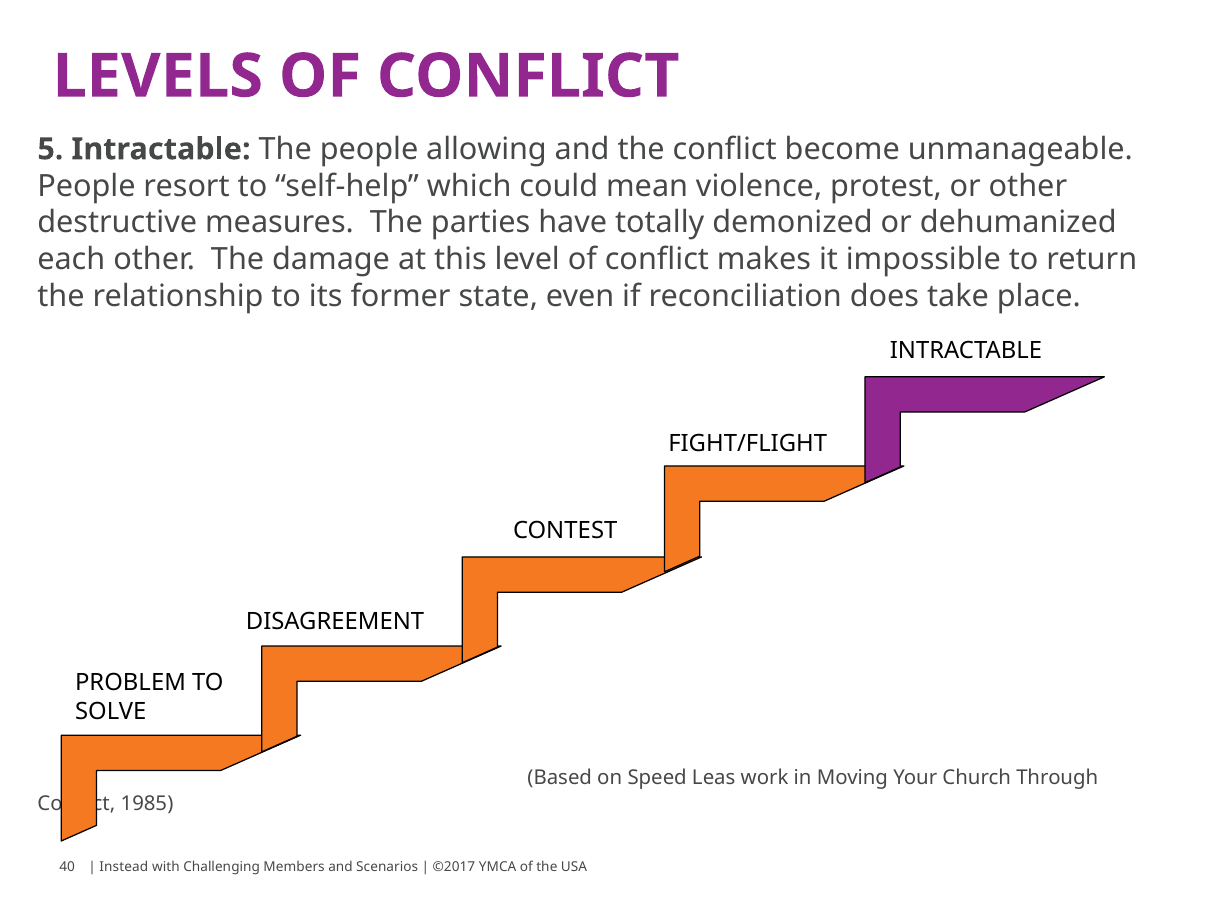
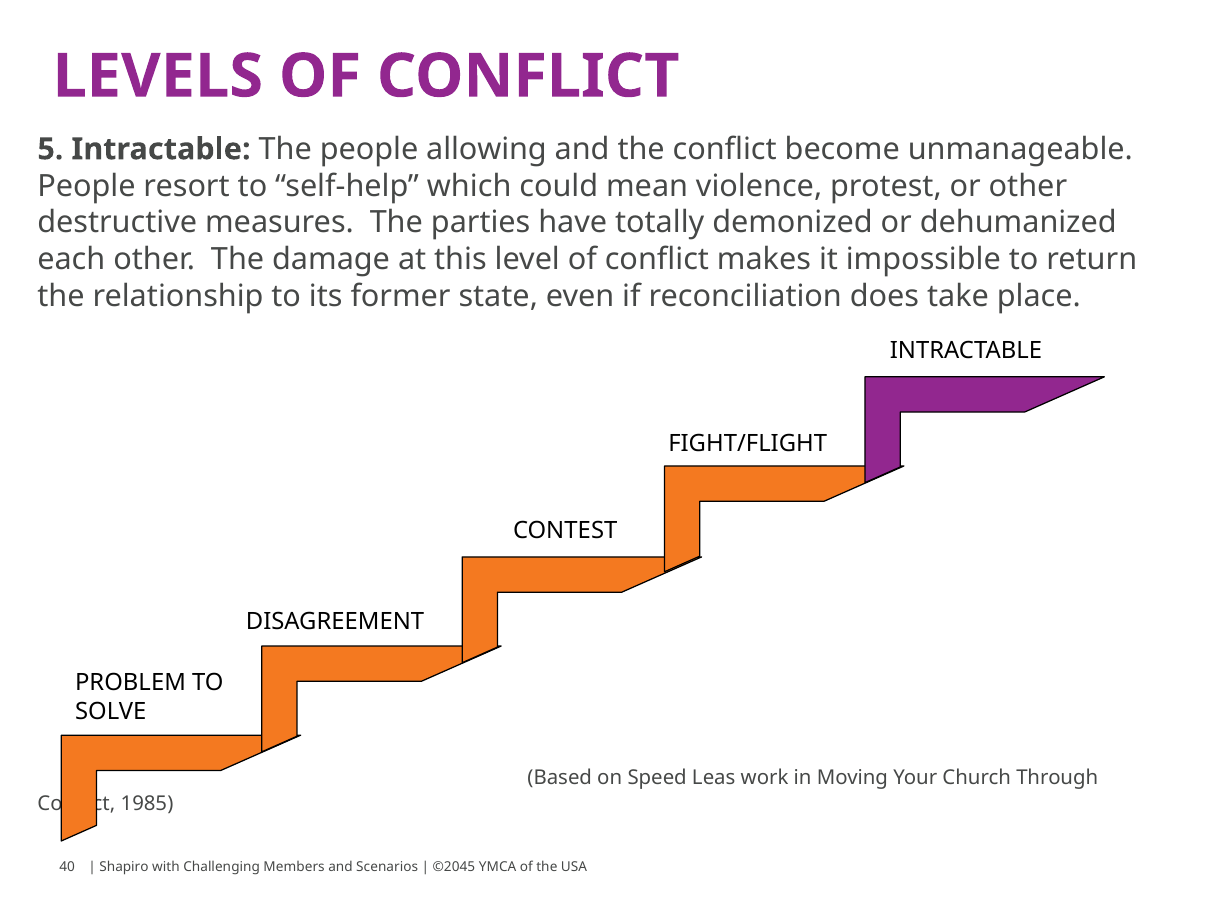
Instead: Instead -> Shapiro (124, 867)
©2017: ©2017 -> ©2045 (454, 867)
